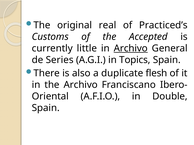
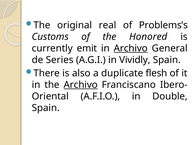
Practiced’s: Practiced’s -> Problems’s (163, 25)
Accepted: Accepted -> Honored (148, 37)
little: little -> emit (87, 48)
Topics: Topics -> Vividly (135, 60)
Archivo underline: none -> present (81, 85)
